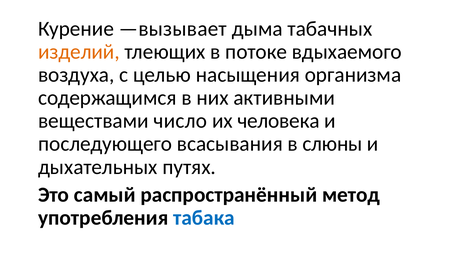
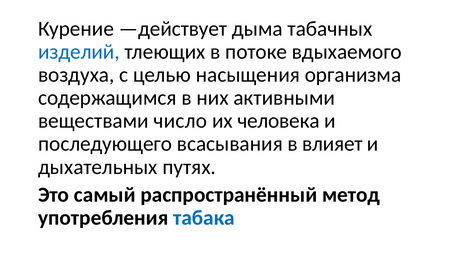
—вызывает: —вызывает -> —действует (173, 29)
изделий colour: orange -> blue (79, 52)
слюны: слюны -> влияет (333, 144)
